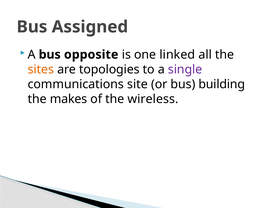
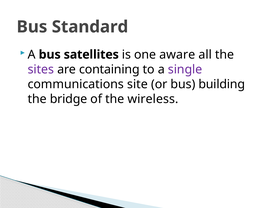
Assigned: Assigned -> Standard (90, 27)
opposite: opposite -> satellites (91, 54)
linked: linked -> aware (177, 54)
sites colour: orange -> purple (41, 69)
topologies: topologies -> containing (109, 69)
makes: makes -> bridge (69, 99)
